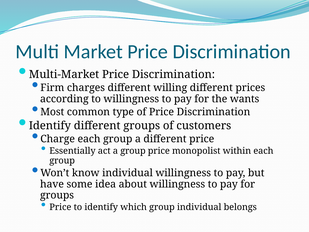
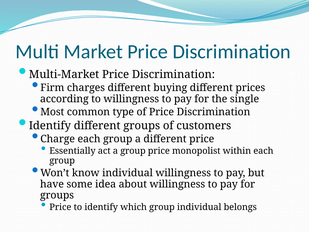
willing: willing -> buying (170, 88)
wants: wants -> single (245, 99)
